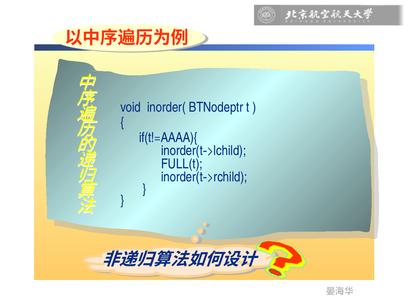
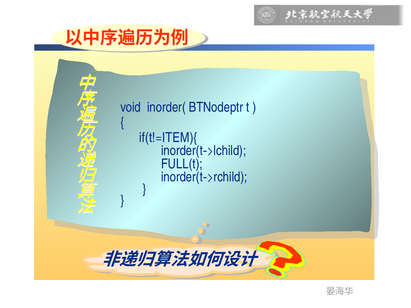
if(t!=AAAA){: if(t!=AAAA){ -> if(t!=ITEM){ (168, 138)
